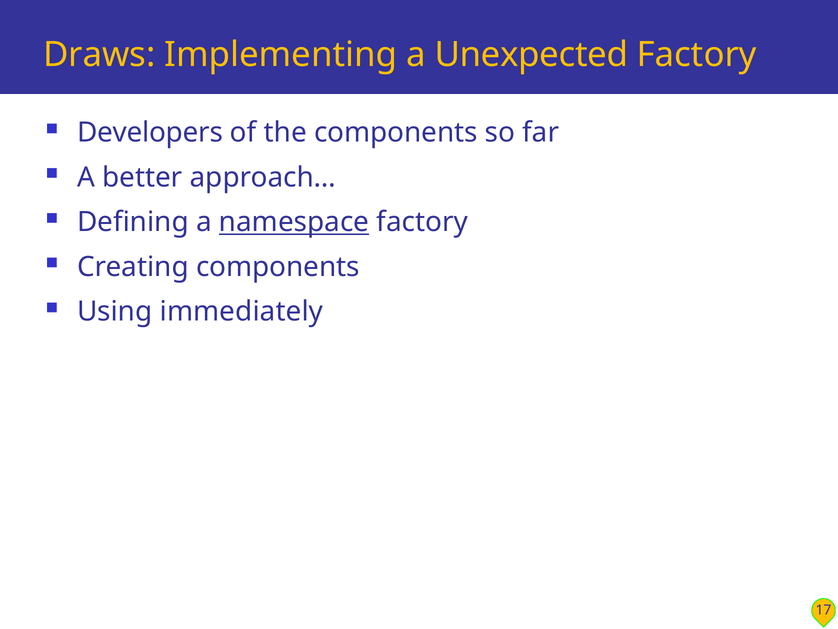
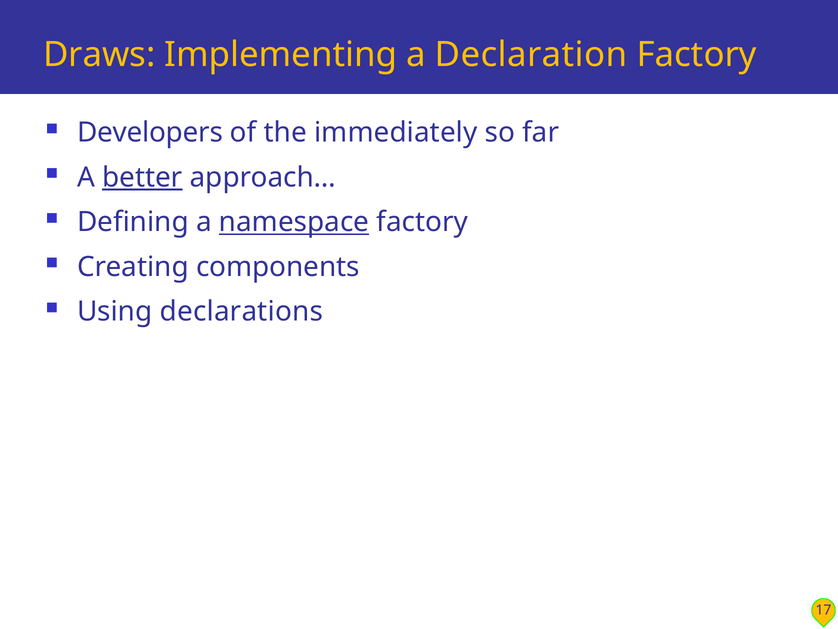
Unexpected: Unexpected -> Declaration (531, 55)
the components: components -> immediately (396, 133)
better underline: none -> present (142, 177)
immediately: immediately -> declarations (241, 311)
